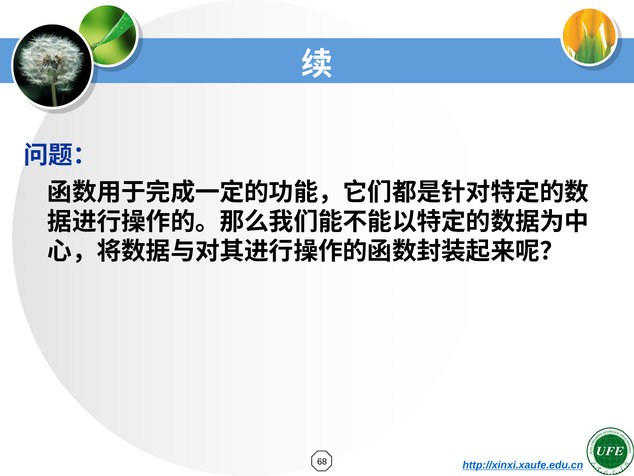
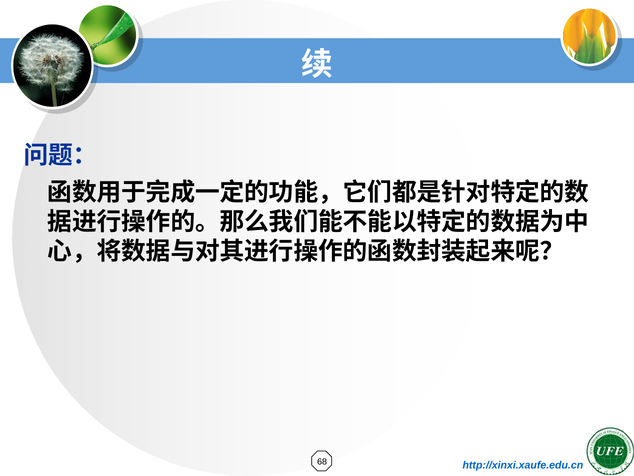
http://xinxi.xaufe.edu.cn underline: present -> none (523, 465)
